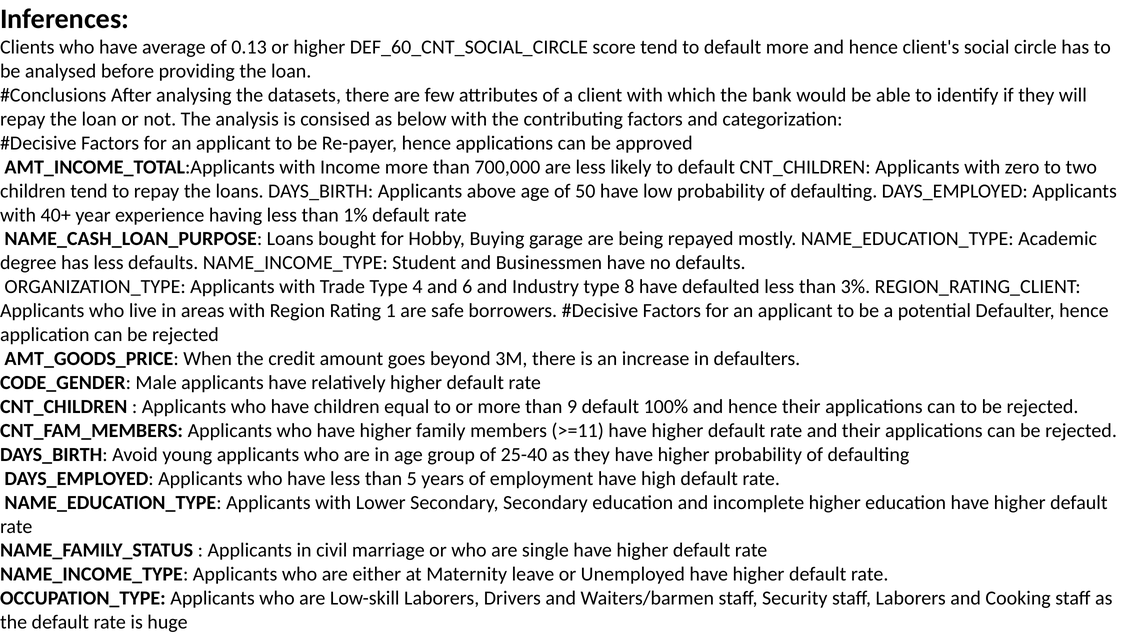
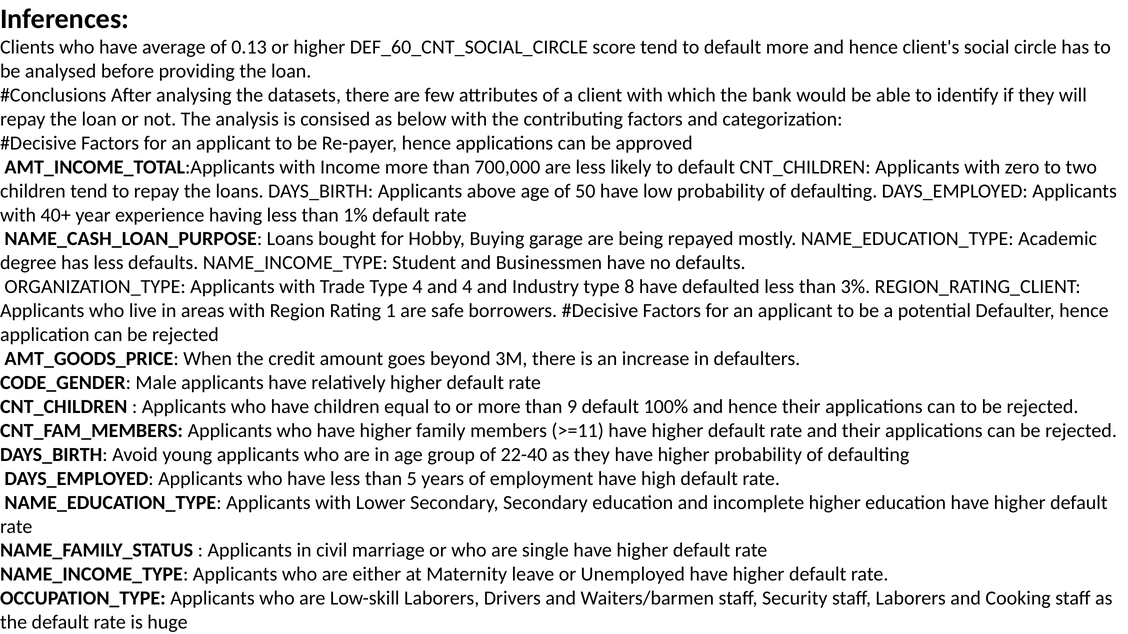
and 6: 6 -> 4 (467, 287)
25-40: 25-40 -> 22-40 (524, 455)
